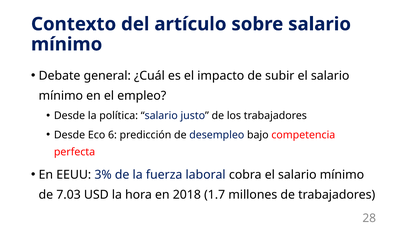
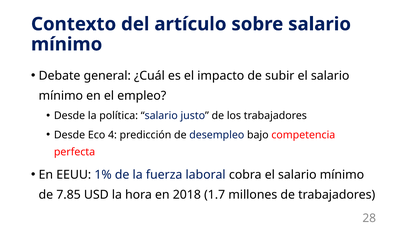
6: 6 -> 4 (112, 135)
3%: 3% -> 1% (103, 175)
7.03: 7.03 -> 7.85 (69, 195)
